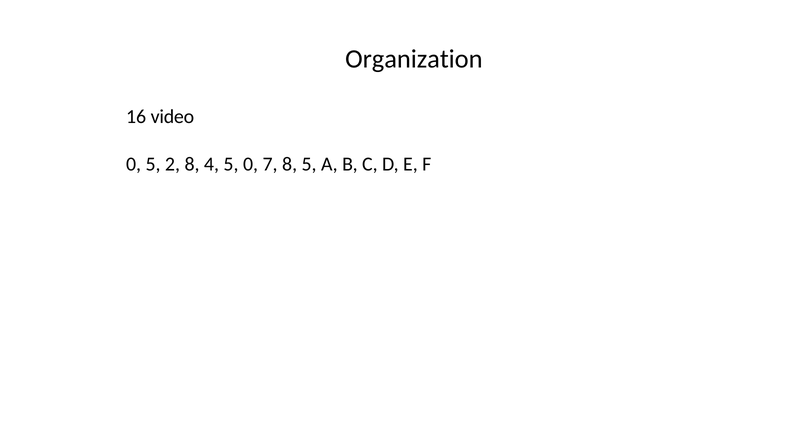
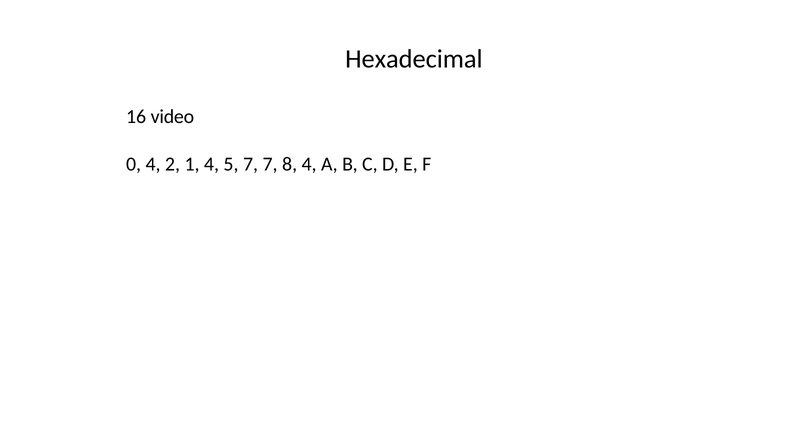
Organization: Organization -> Hexadecimal (414, 59)
0 5: 5 -> 4 (153, 164)
2 8: 8 -> 1 (192, 164)
5 0: 0 -> 7 (251, 164)
8 5: 5 -> 4 (309, 164)
